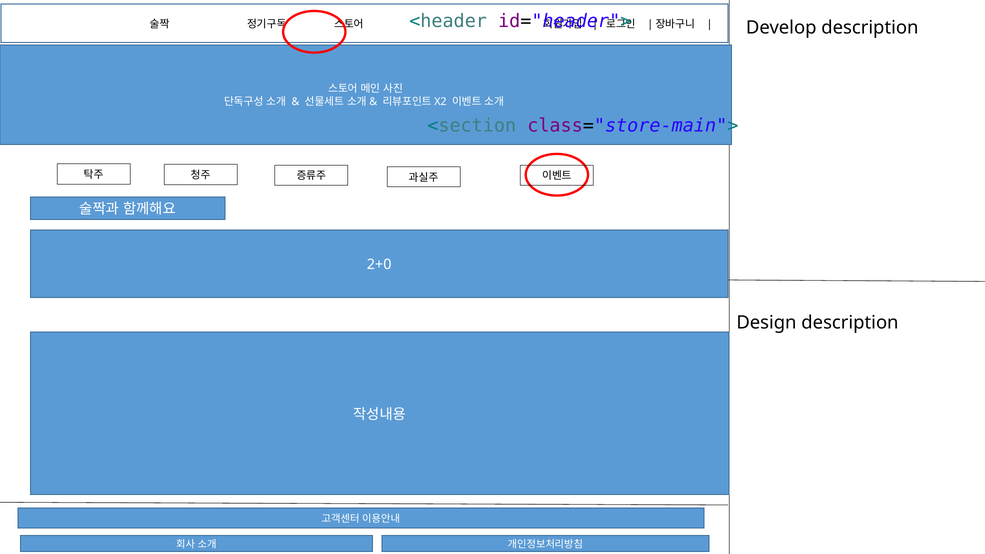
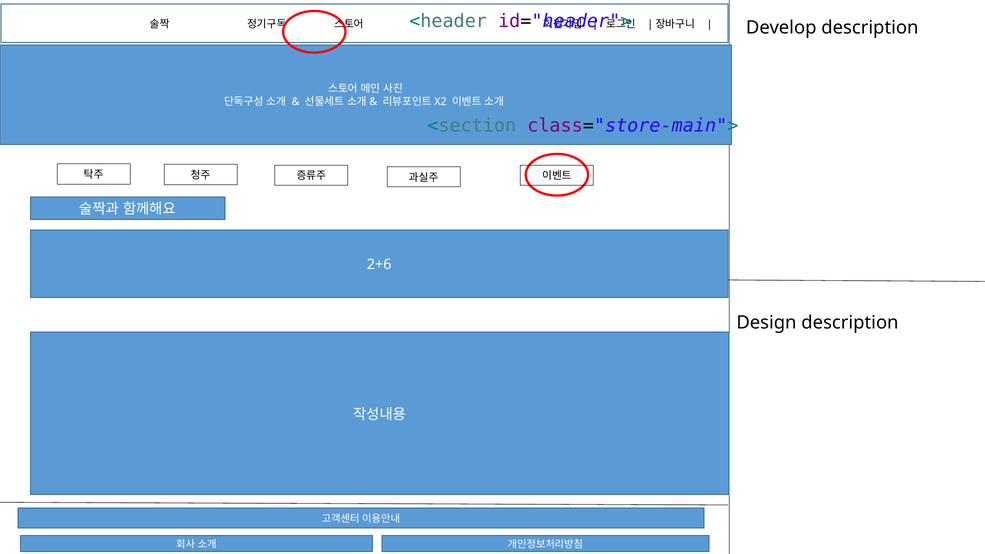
2+0: 2+0 -> 2+6 (379, 265)
